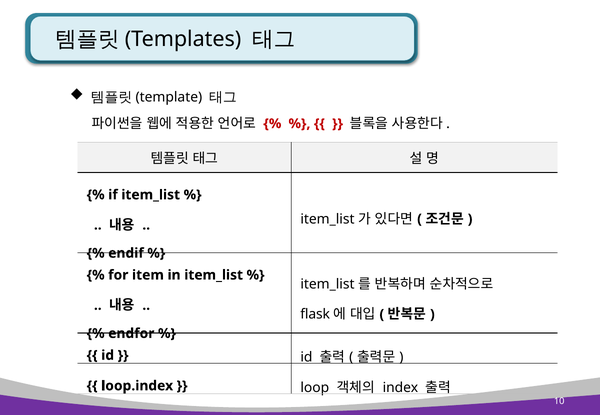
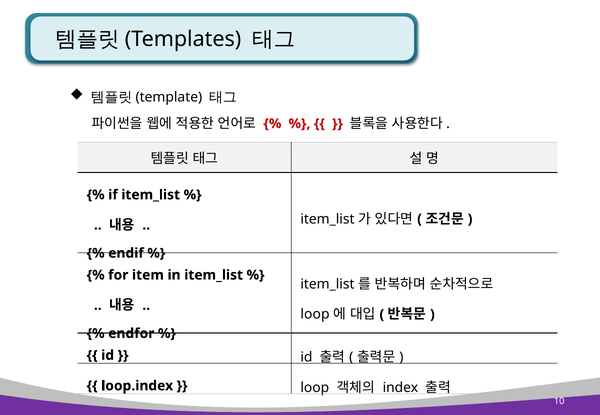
flask: flask -> loop (315, 315)
